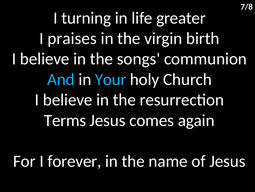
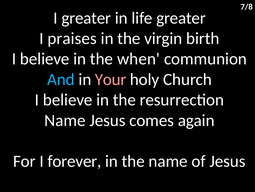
I turning: turning -> greater (86, 18)
songs: songs -> when (138, 59)
Your colour: light blue -> pink (111, 79)
Terms: Terms -> Name (65, 120)
